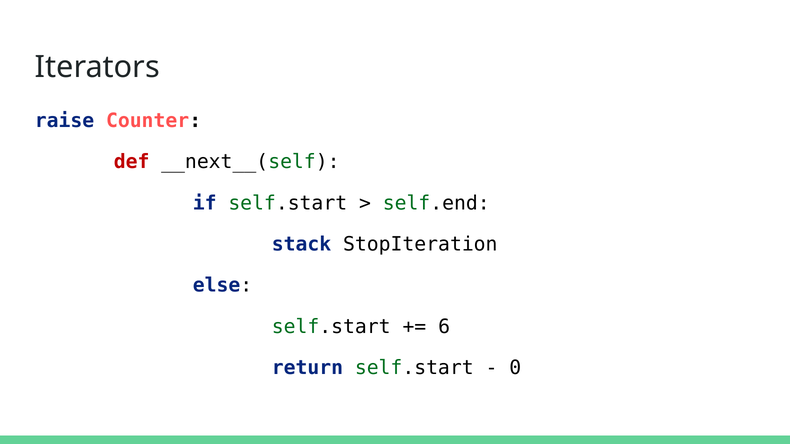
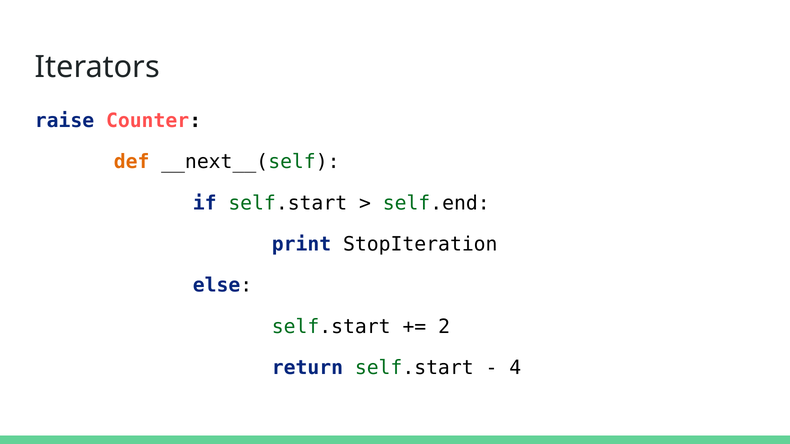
def colour: red -> orange (132, 162)
stack: stack -> print (302, 244)
6: 6 -> 2 (444, 327)
0: 0 -> 4 (515, 368)
